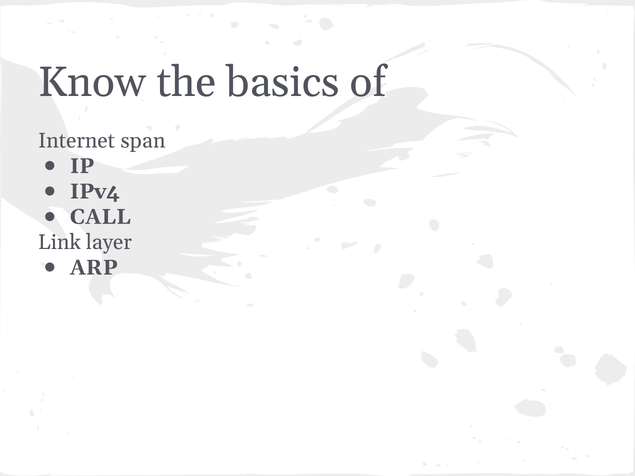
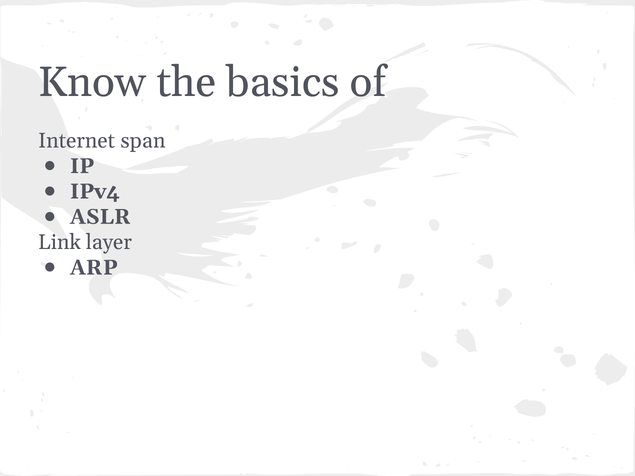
CALL: CALL -> ASLR (100, 217)
